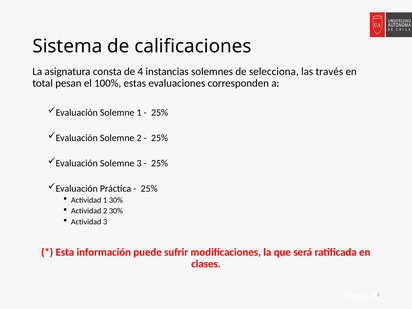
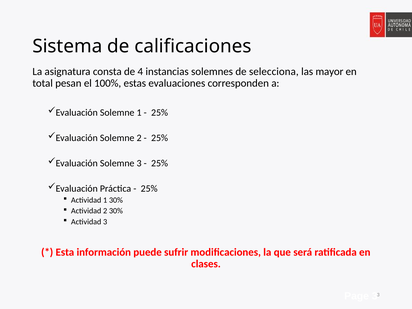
través: través -> mayor (329, 72)
